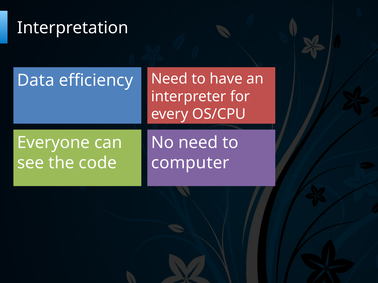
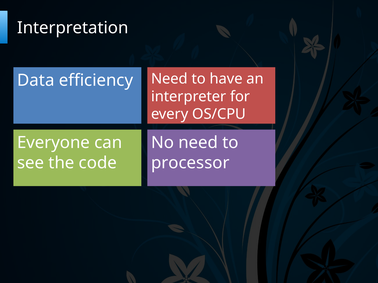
computer: computer -> processor (190, 163)
